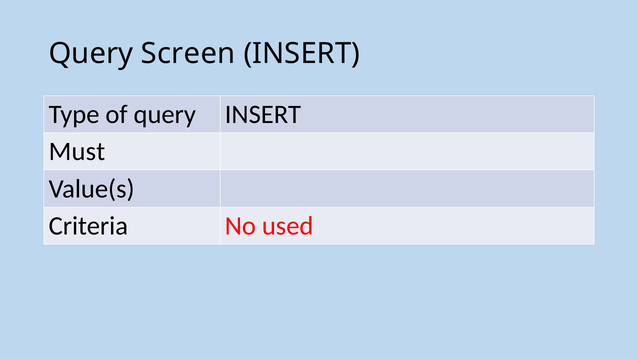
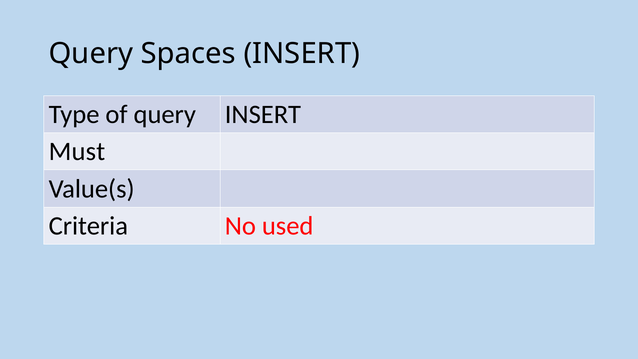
Screen: Screen -> Spaces (188, 54)
